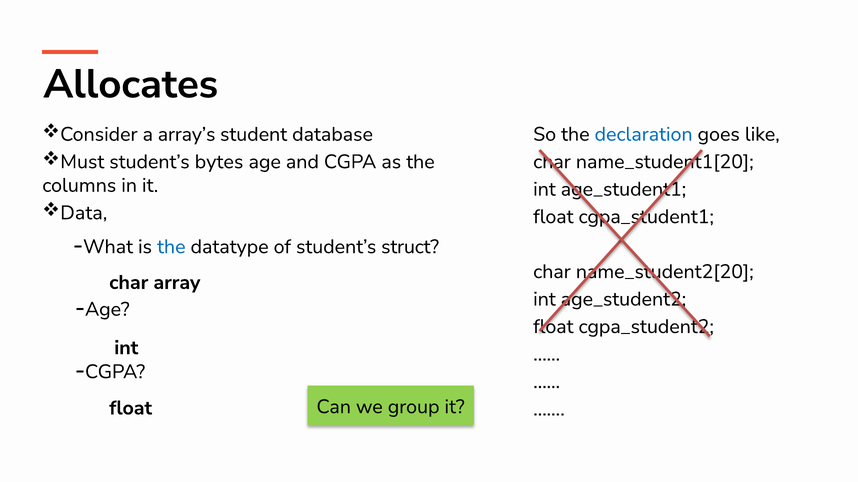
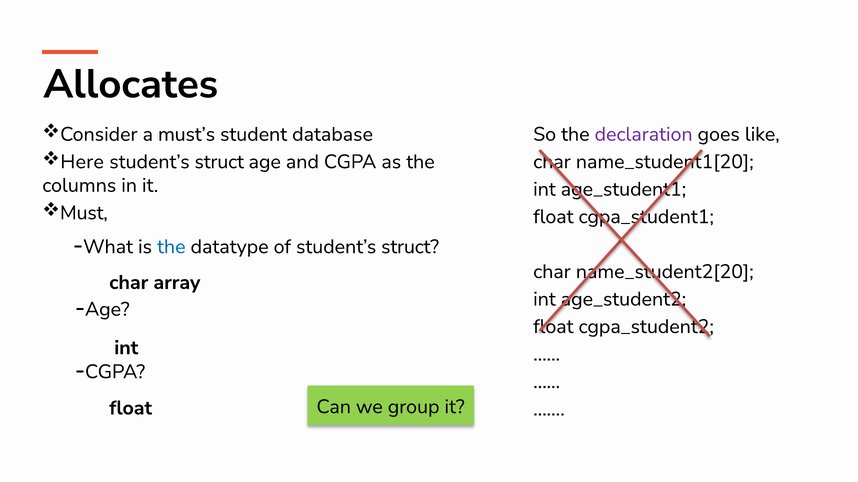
array’s: array’s -> must’s (187, 134)
declaration colour: blue -> purple (644, 134)
Must: Must -> Here (82, 162)
bytes: bytes -> struct (219, 162)
Data: Data -> Must (84, 213)
